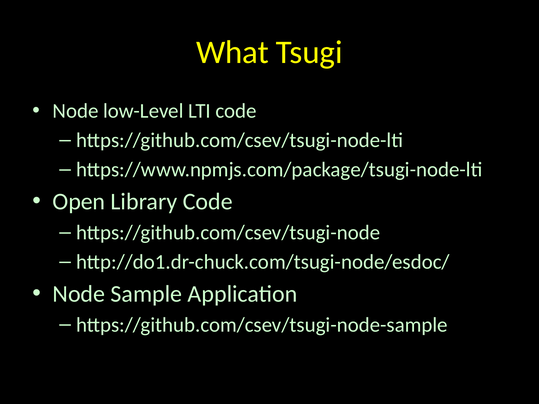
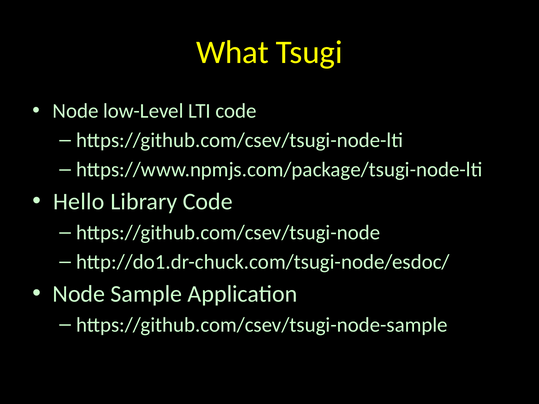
Open: Open -> Hello (79, 202)
